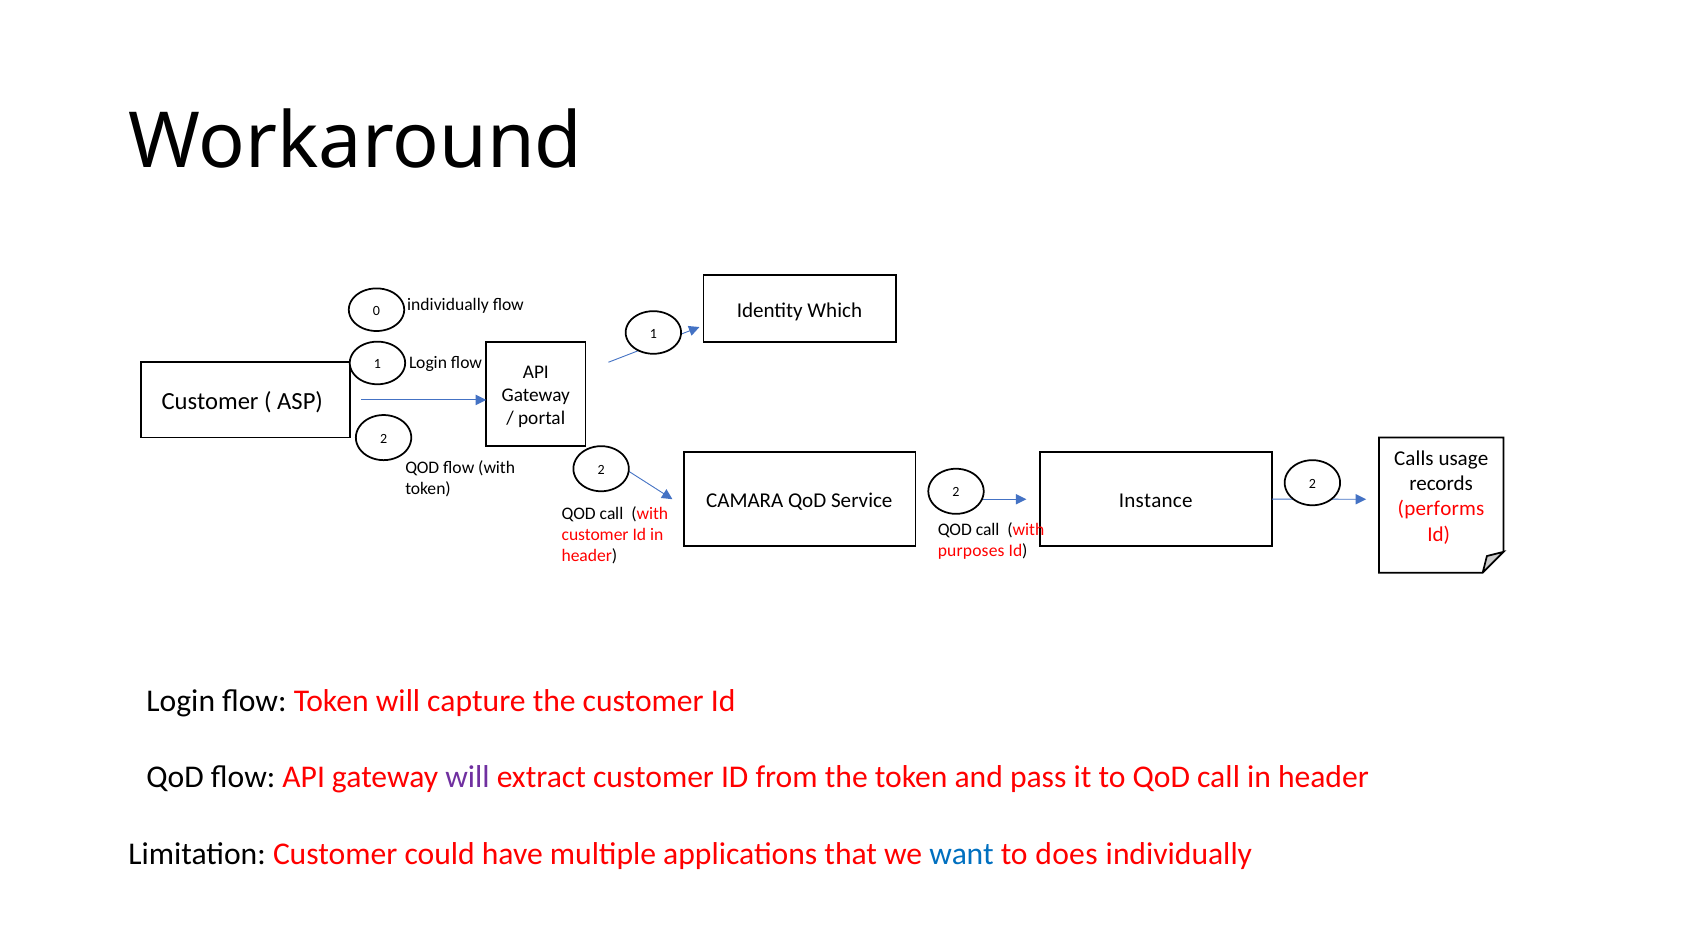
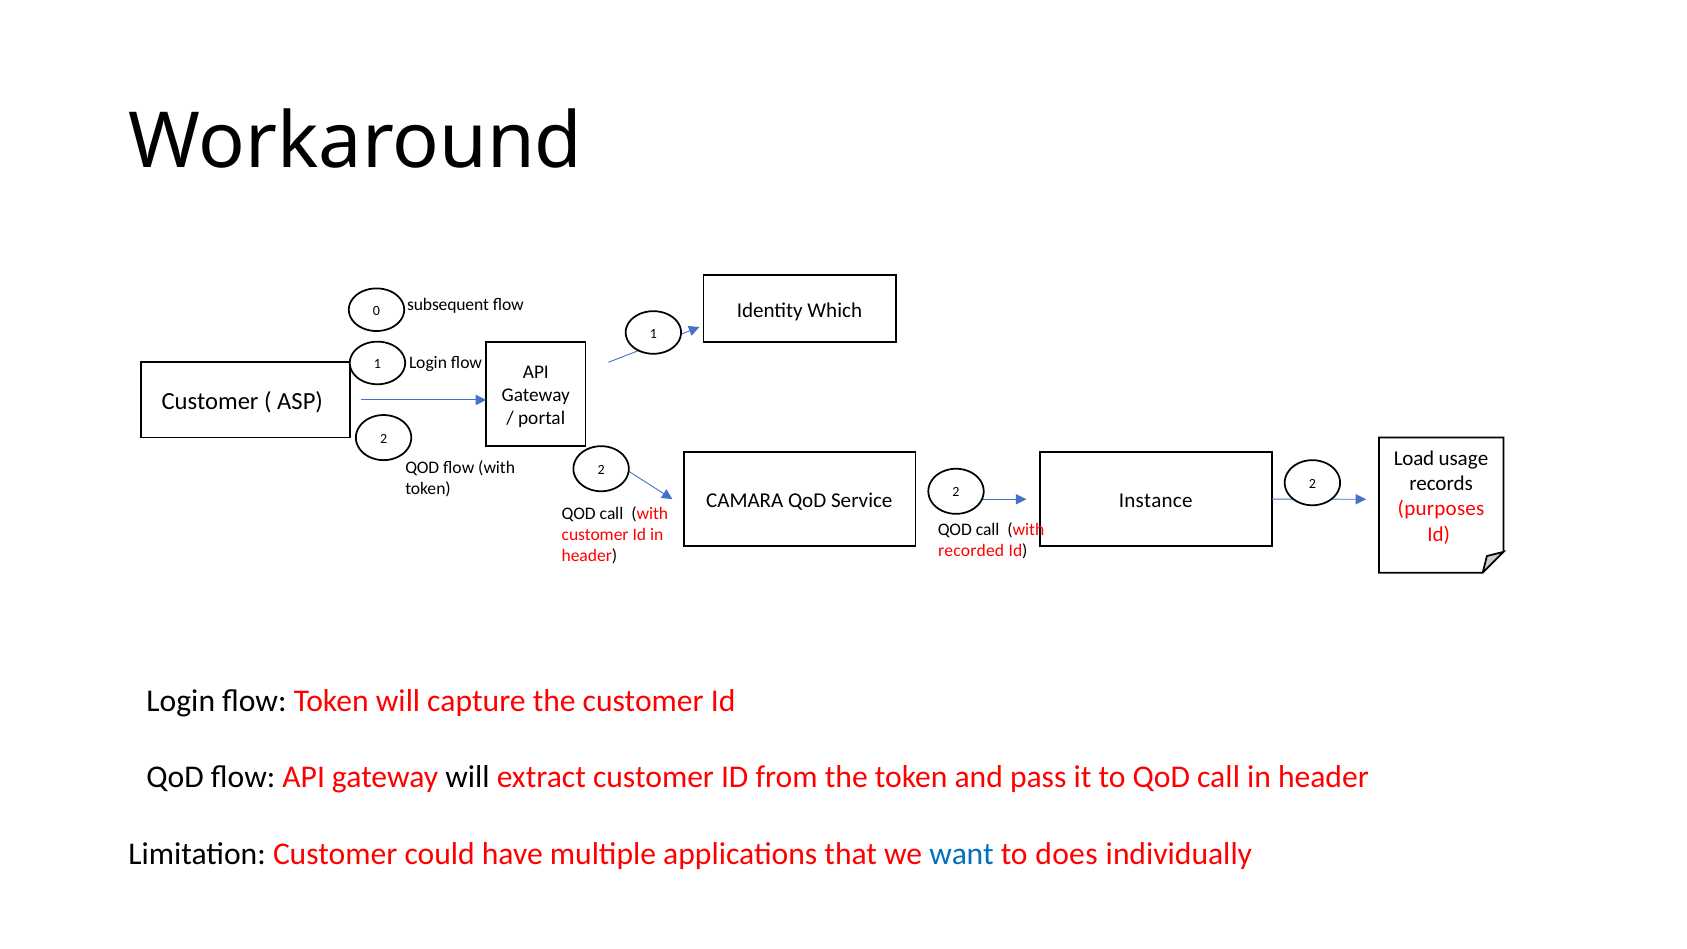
0 individually: individually -> subsequent (448, 305)
Calls: Calls -> Load (1414, 458)
performs: performs -> purposes (1441, 509)
purposes: purposes -> recorded (971, 551)
will colour: purple -> black (468, 777)
